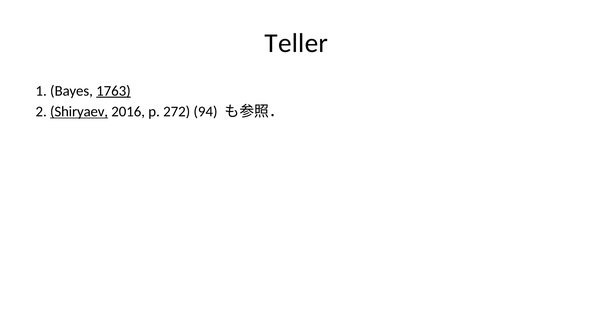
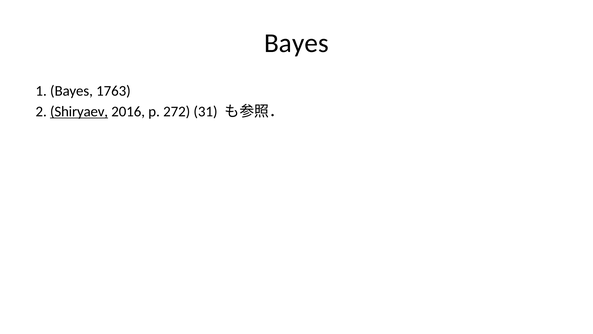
Teller: Teller -> Bayes (296, 43)
1763 underline: present -> none (113, 91)
94: 94 -> 31 (206, 111)
